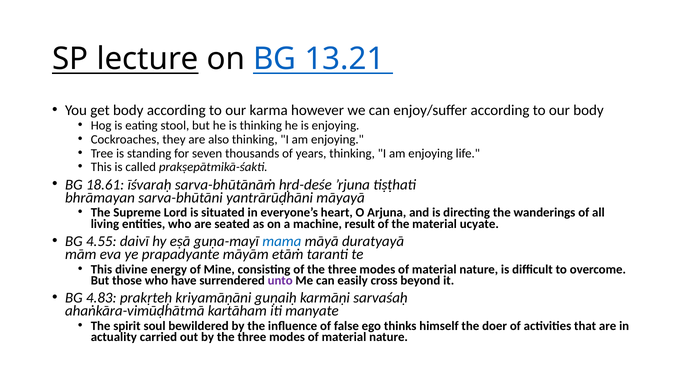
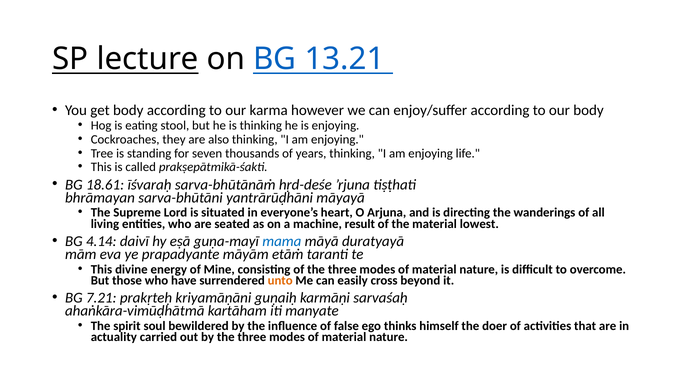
ucyate: ucyate -> lowest (479, 224)
4.55: 4.55 -> 4.14 (101, 242)
unto colour: purple -> orange (280, 281)
4.83: 4.83 -> 7.21 (101, 298)
